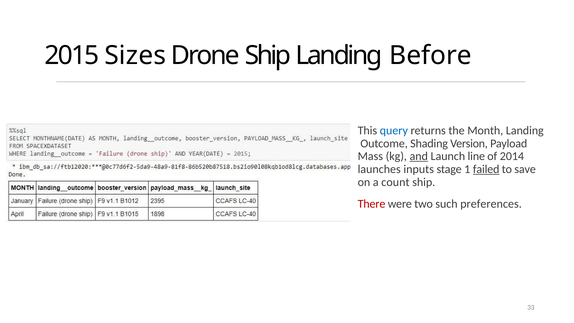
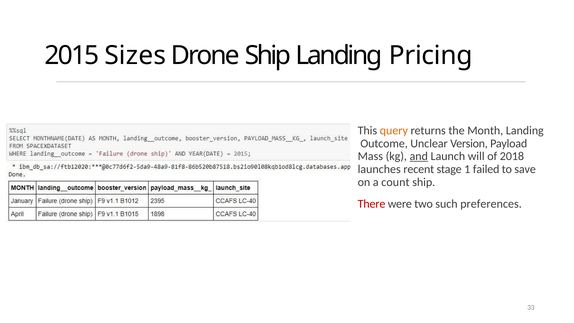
Before: Before -> Pricing (431, 55)
query colour: blue -> orange (394, 130)
Shading: Shading -> Unclear (429, 143)
line: line -> will (476, 156)
2014: 2014 -> 2018 (512, 156)
inputs: inputs -> recent (419, 169)
failed underline: present -> none (486, 169)
